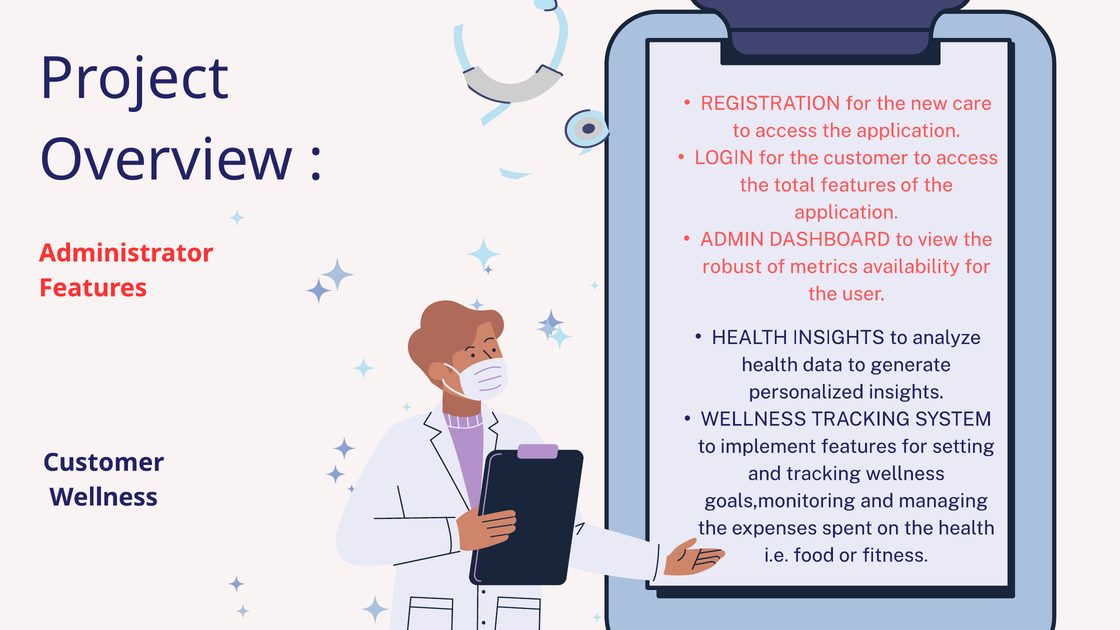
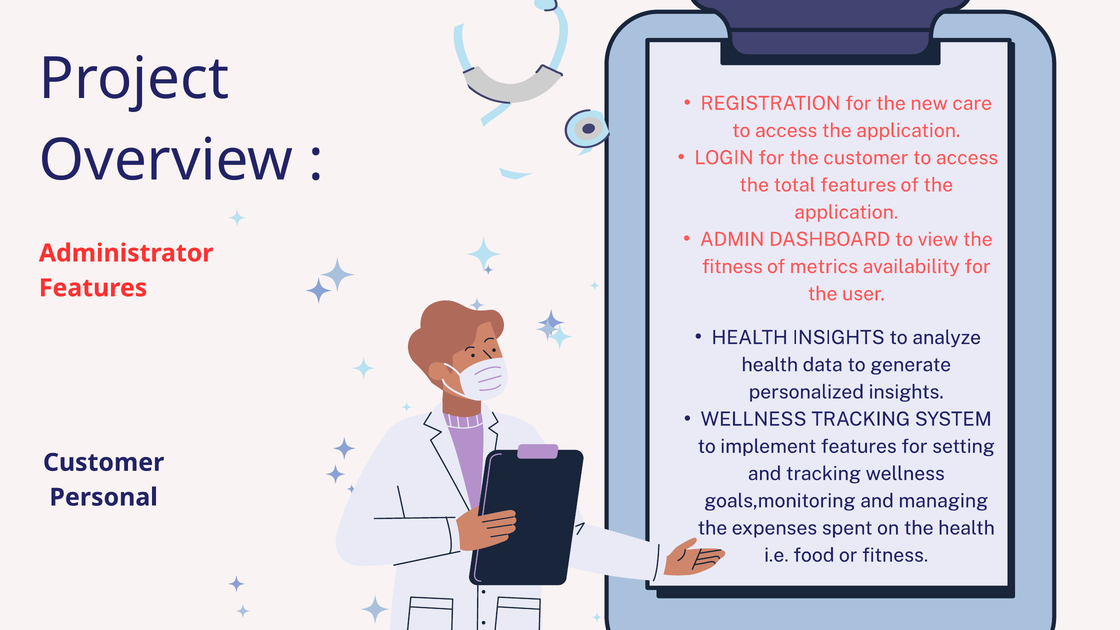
robust: robust -> fitness (732, 267)
Wellness: Wellness -> Personal (104, 497)
